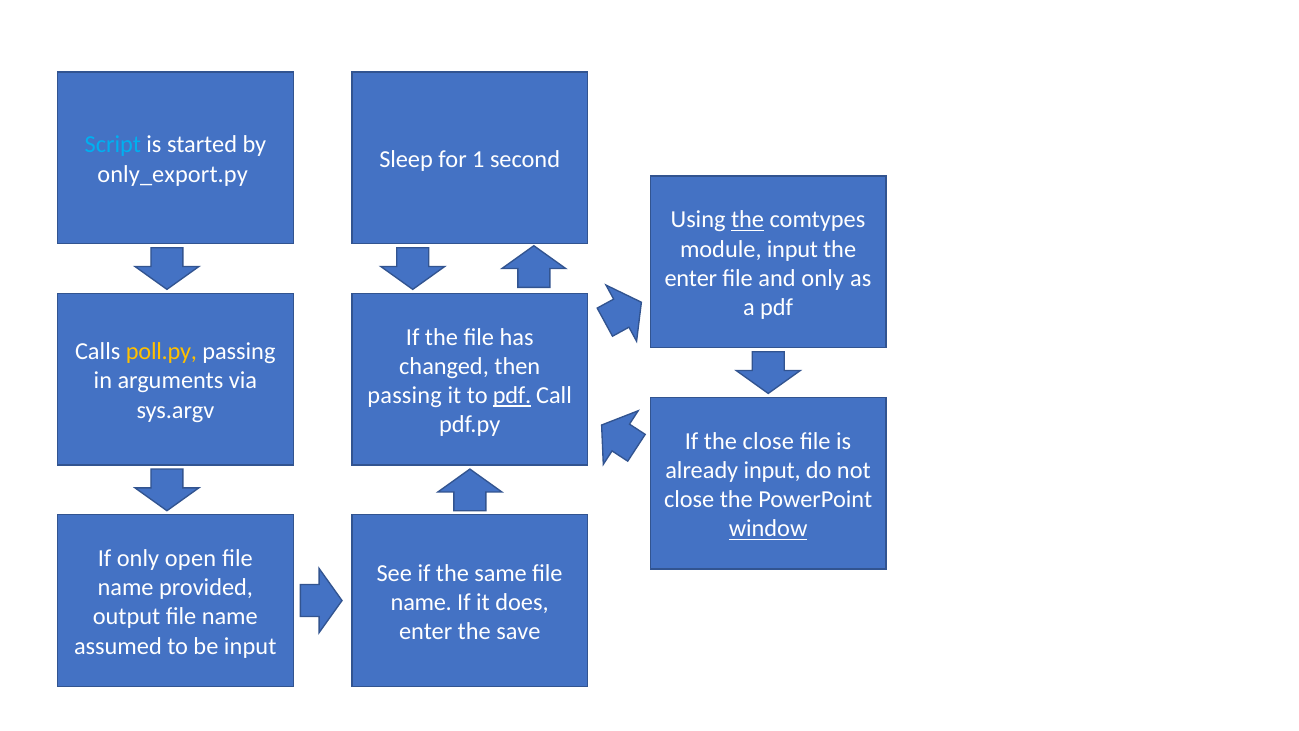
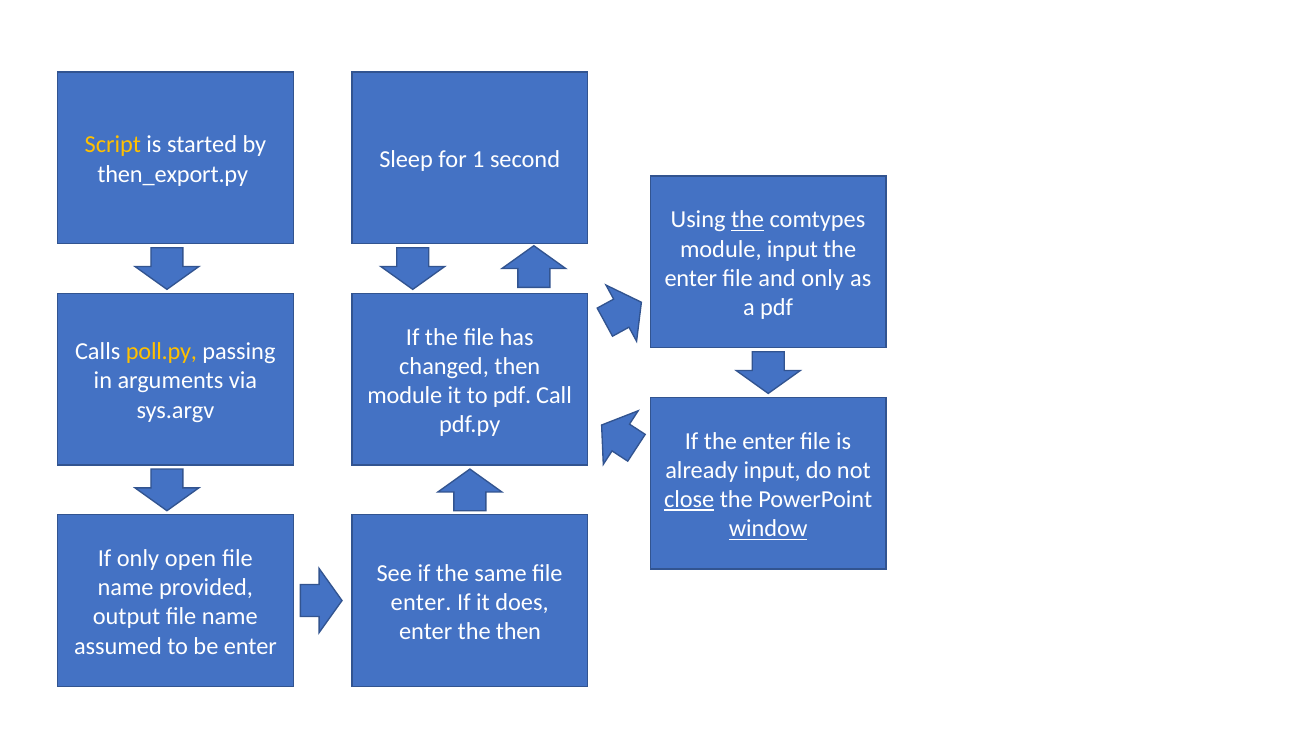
Script colour: light blue -> yellow (113, 145)
only_export.py: only_export.py -> then_export.py (173, 174)
passing: passing -> module (405, 395)
pdf underline: present -> none (512, 395)
If the close: close -> enter (769, 441)
close underline: none -> present (689, 499)
name: name -> enter (421, 602)
the save: save -> then (518, 631)
be input: input -> enter (250, 646)
